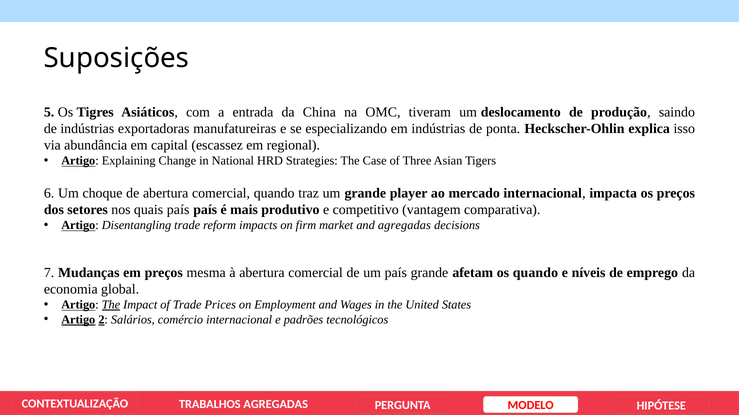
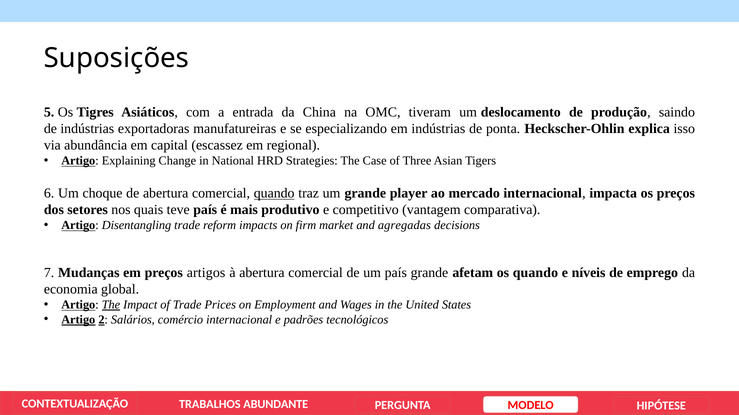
quando underline: none -> present (274, 194)
quais país: país -> teve (178, 210)
mesma: mesma -> artigos (206, 273)
TRABALHOS AGREGADAS: AGREGADAS -> ABUNDANTE (276, 405)
